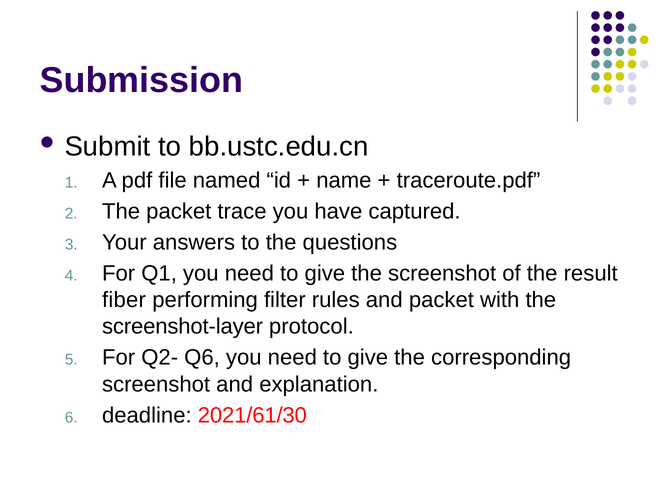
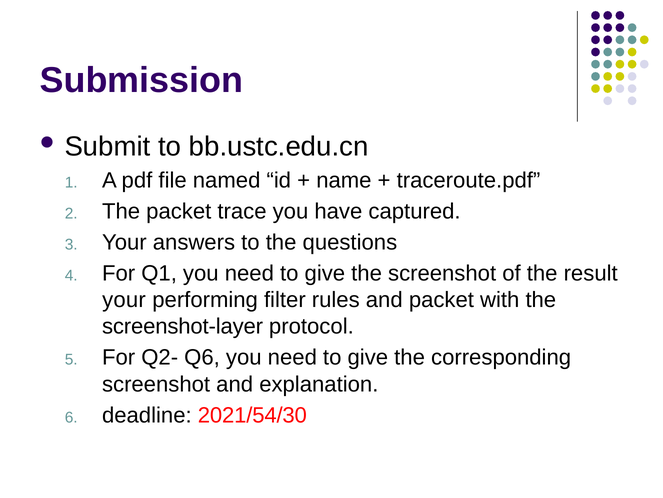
fiber: fiber -> your (124, 300)
2021/61/30: 2021/61/30 -> 2021/54/30 (252, 415)
